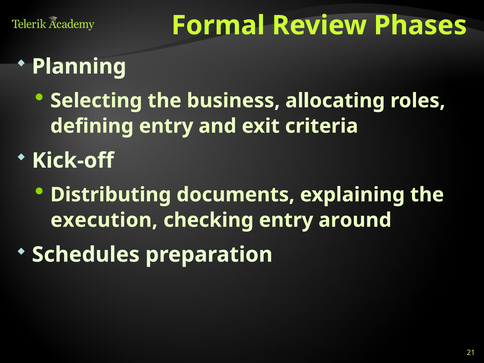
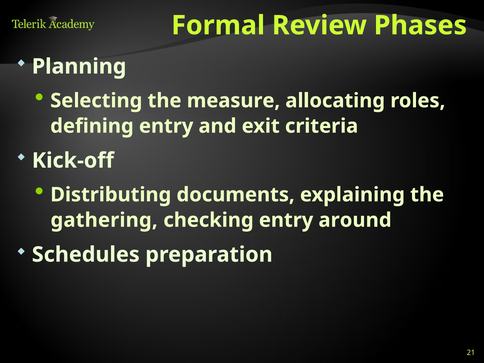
business: business -> measure (233, 101)
execution: execution -> gathering (104, 220)
